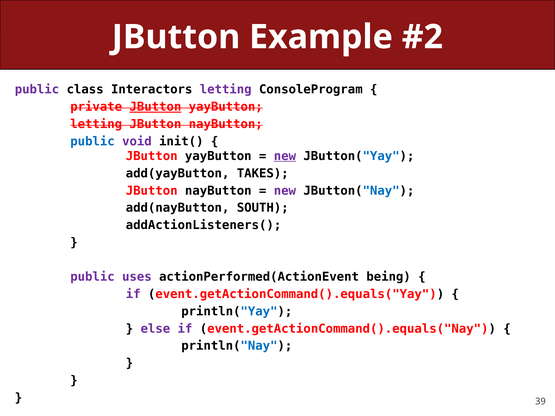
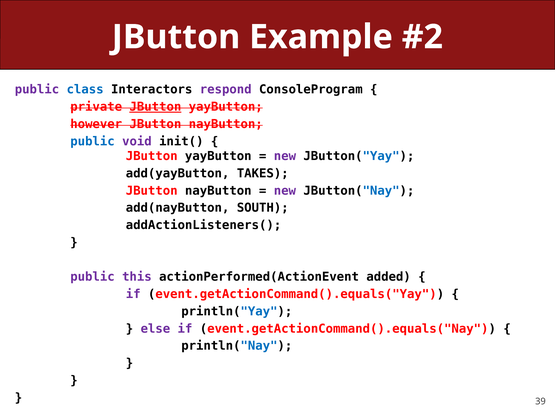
class colour: black -> blue (85, 90)
Interactors letting: letting -> respond (226, 90)
letting: letting -> however (96, 124)
new underline: present -> none (285, 156)
uses: uses -> this (137, 277)
being: being -> added (389, 277)
